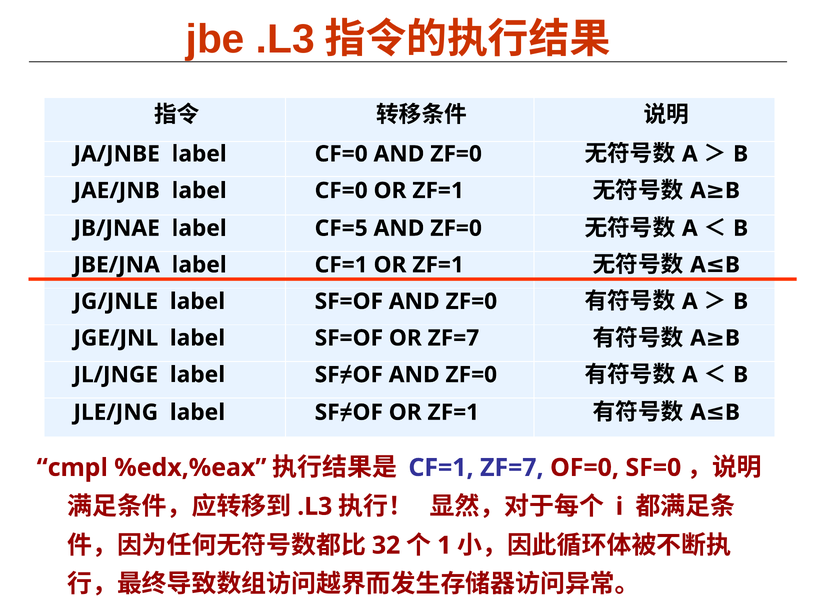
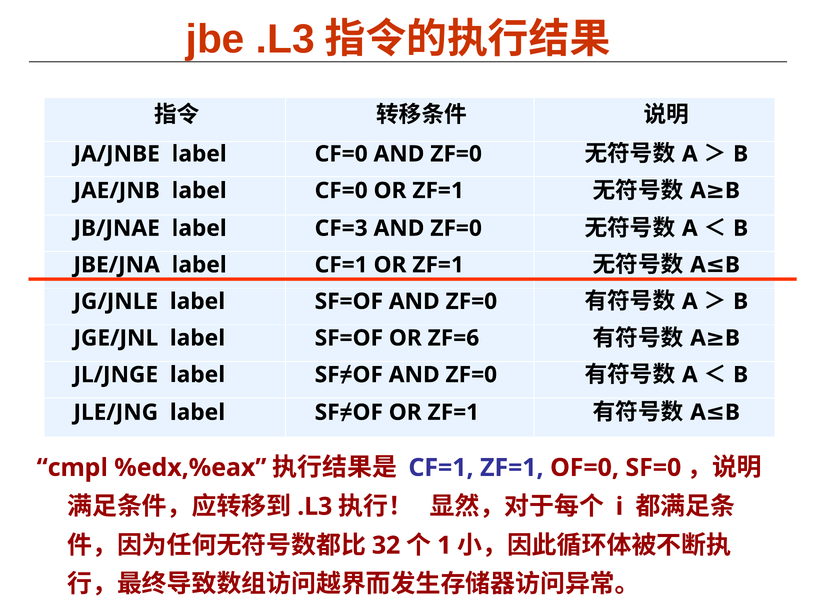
CF=5: CF=5 -> CF=3 (341, 228)
OR ZF=7: ZF=7 -> ZF=6 (453, 338)
CF=1 ZF=7: ZF=7 -> ZF=1 (512, 468)
